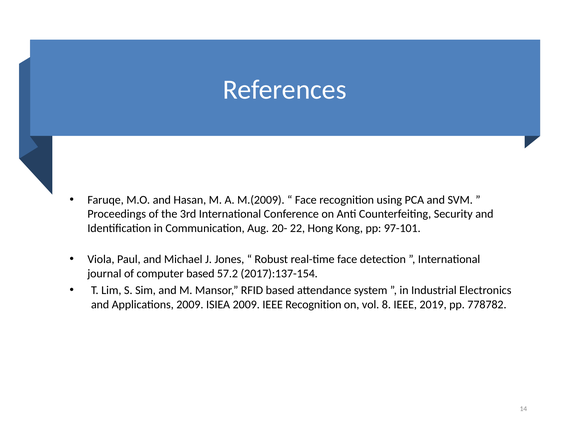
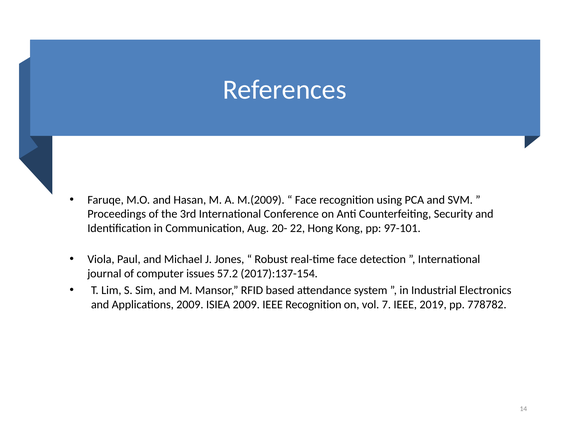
computer based: based -> issues (200, 273)
8: 8 -> 7 (386, 304)
